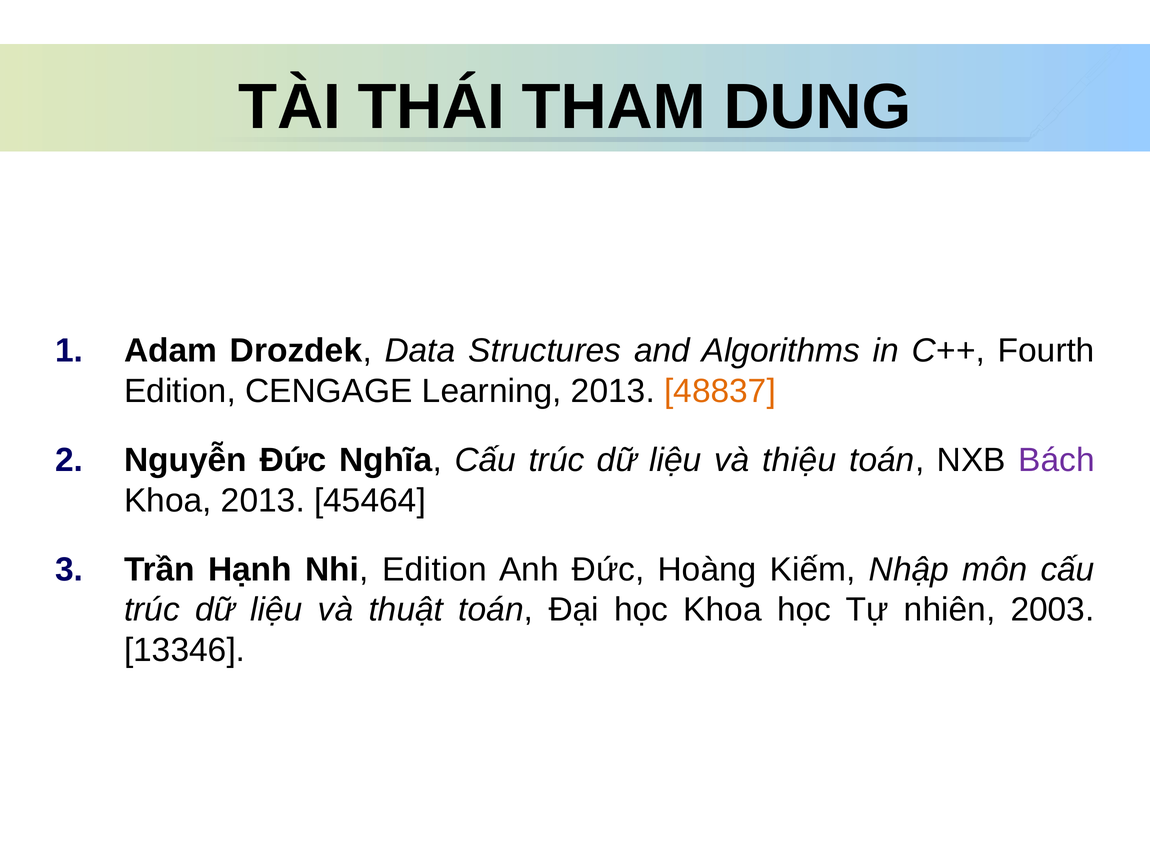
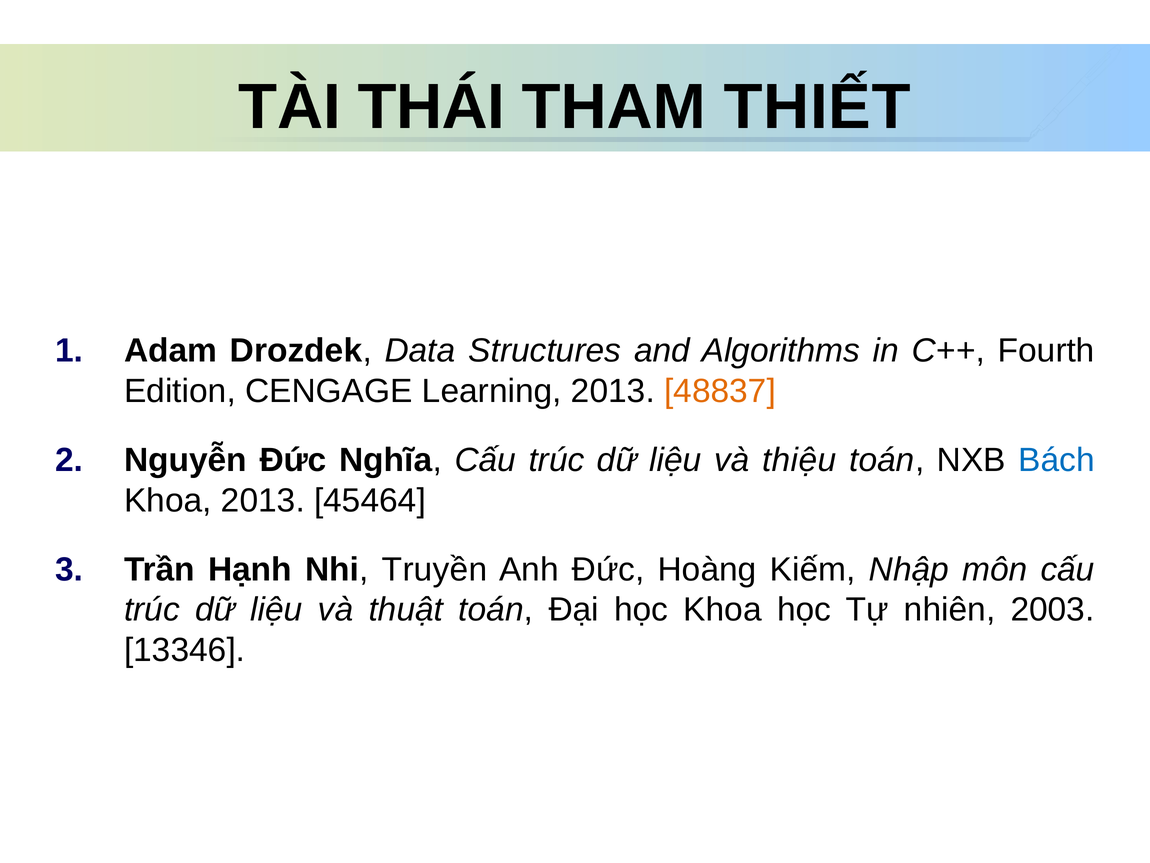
DUNG: DUNG -> THIẾT (817, 107)
Bách colour: purple -> blue (1057, 460)
Nhi Edition: Edition -> Truyền (435, 569)
